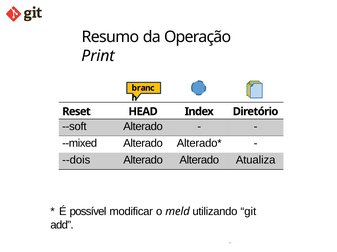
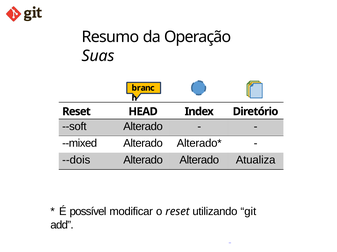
Print: Print -> Suas (98, 56)
o meld: meld -> reset (177, 212)
